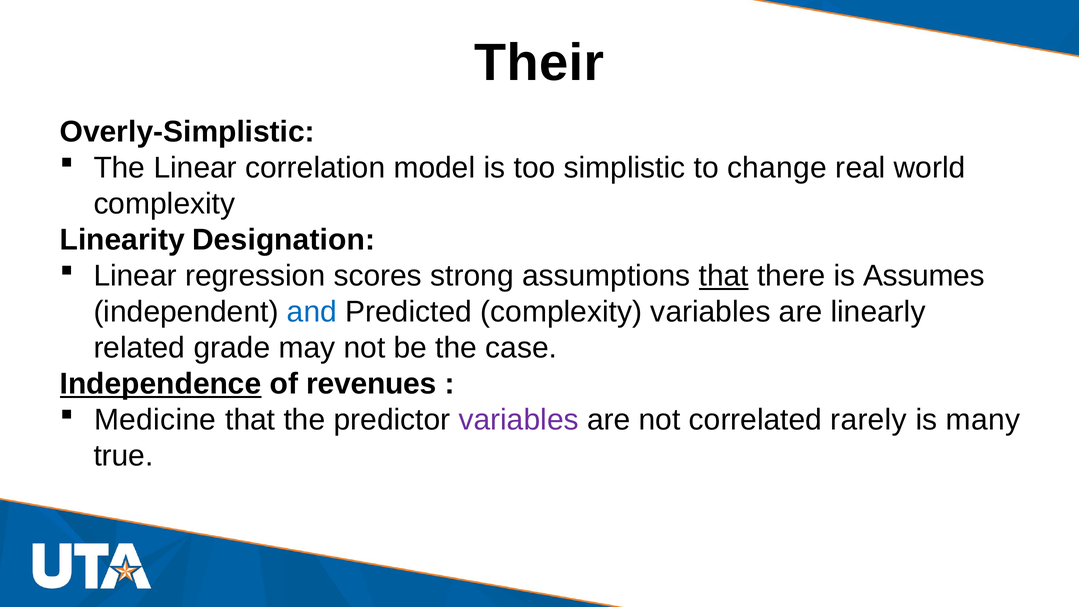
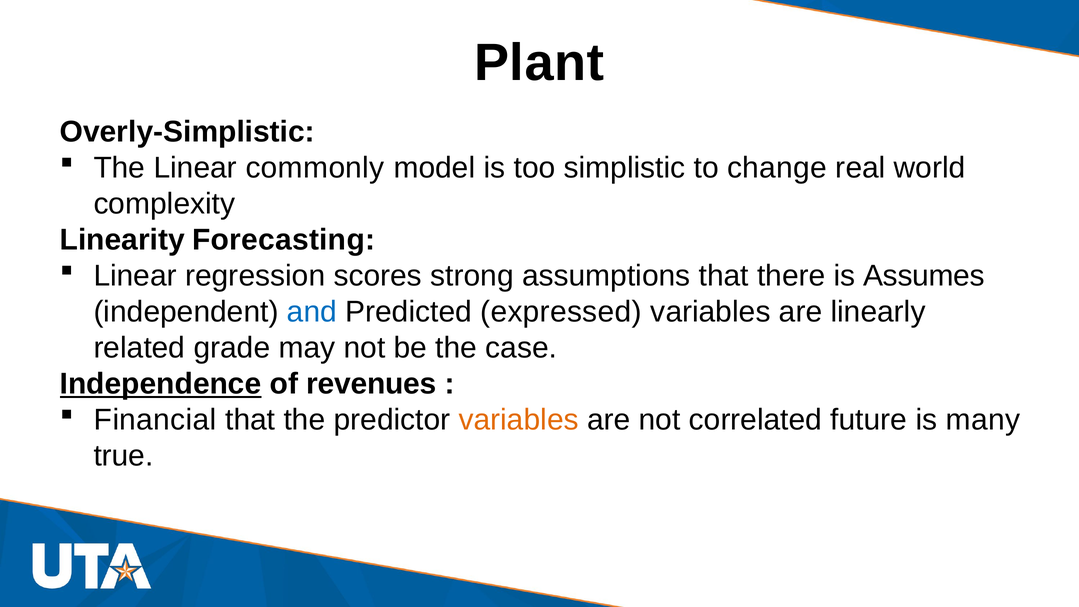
Their: Their -> Plant (539, 63)
correlation: correlation -> commonly (315, 168)
Designation: Designation -> Forecasting (284, 240)
that underline: present -> none (724, 276)
Predicted complexity: complexity -> expressed (561, 312)
Medicine: Medicine -> Financial (155, 420)
variables colour: purple -> orange (519, 420)
rarely: rarely -> future (869, 420)
